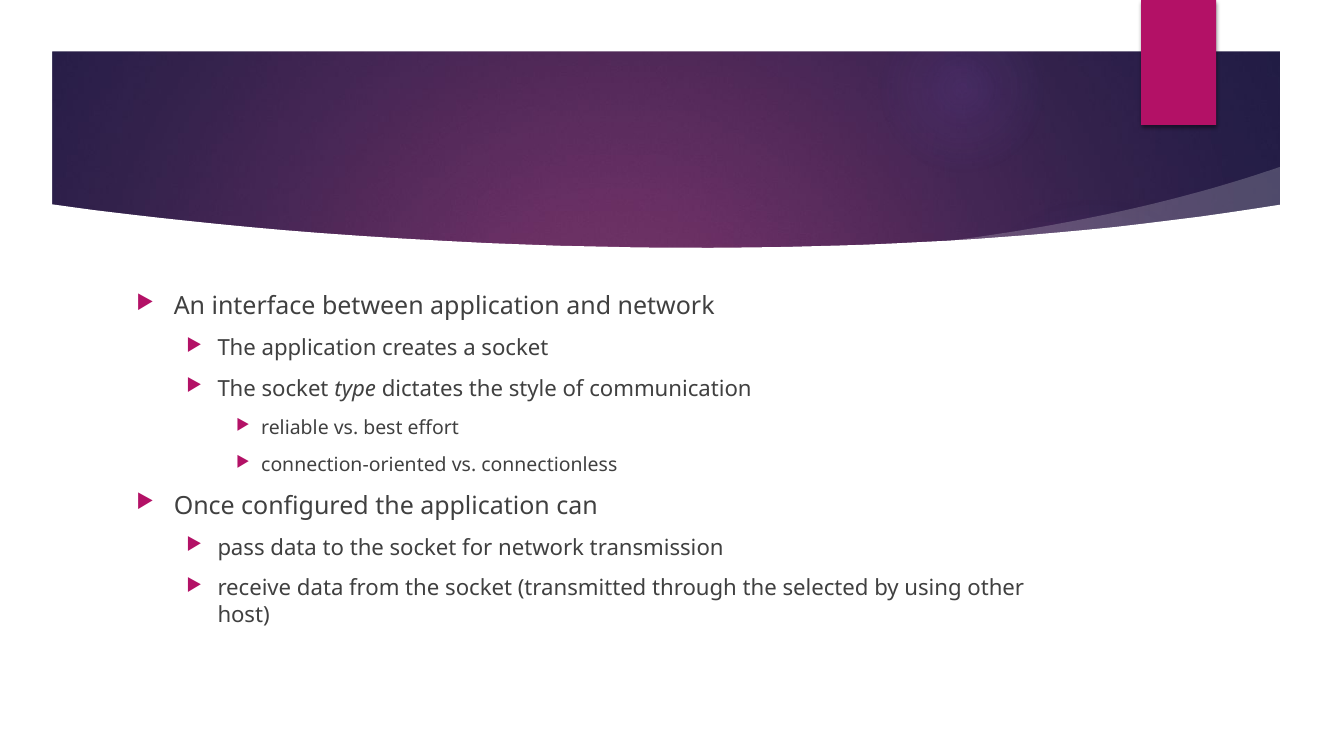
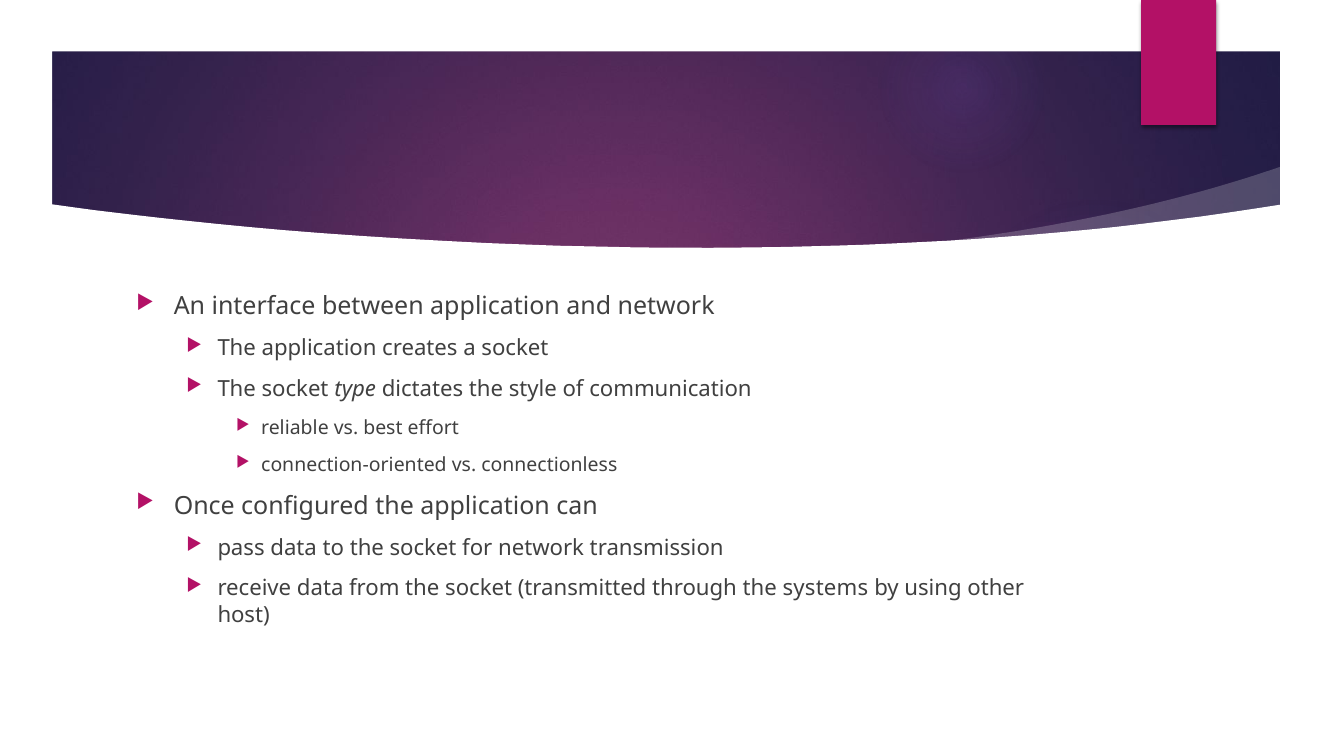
selected: selected -> systems (825, 588)
